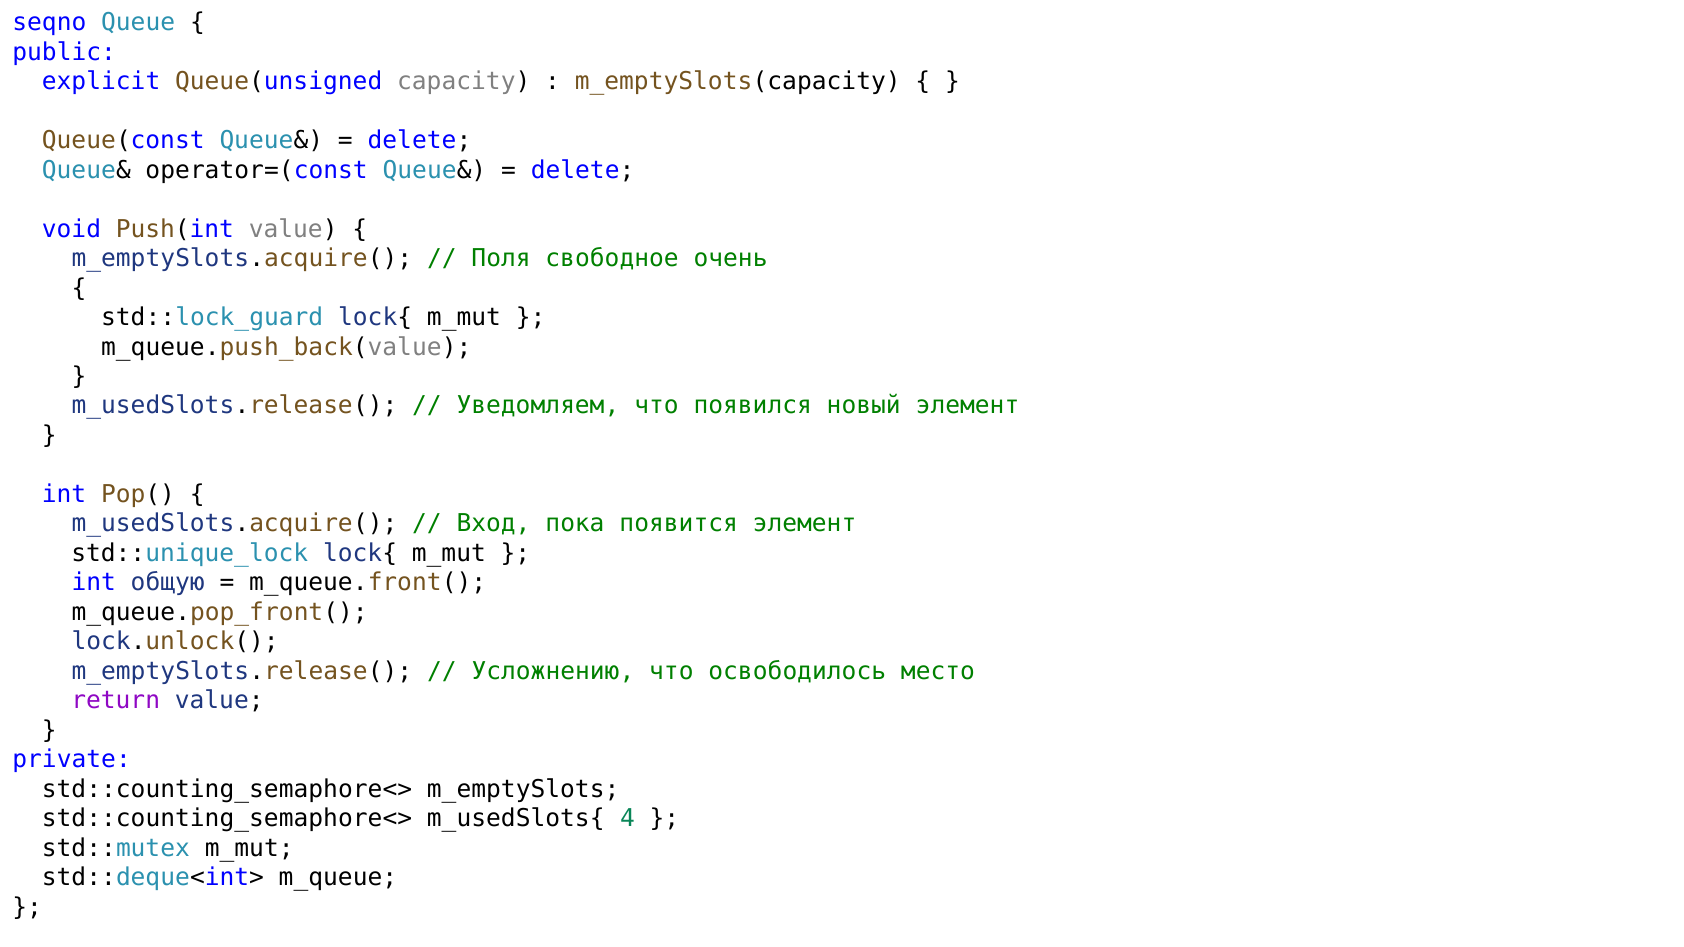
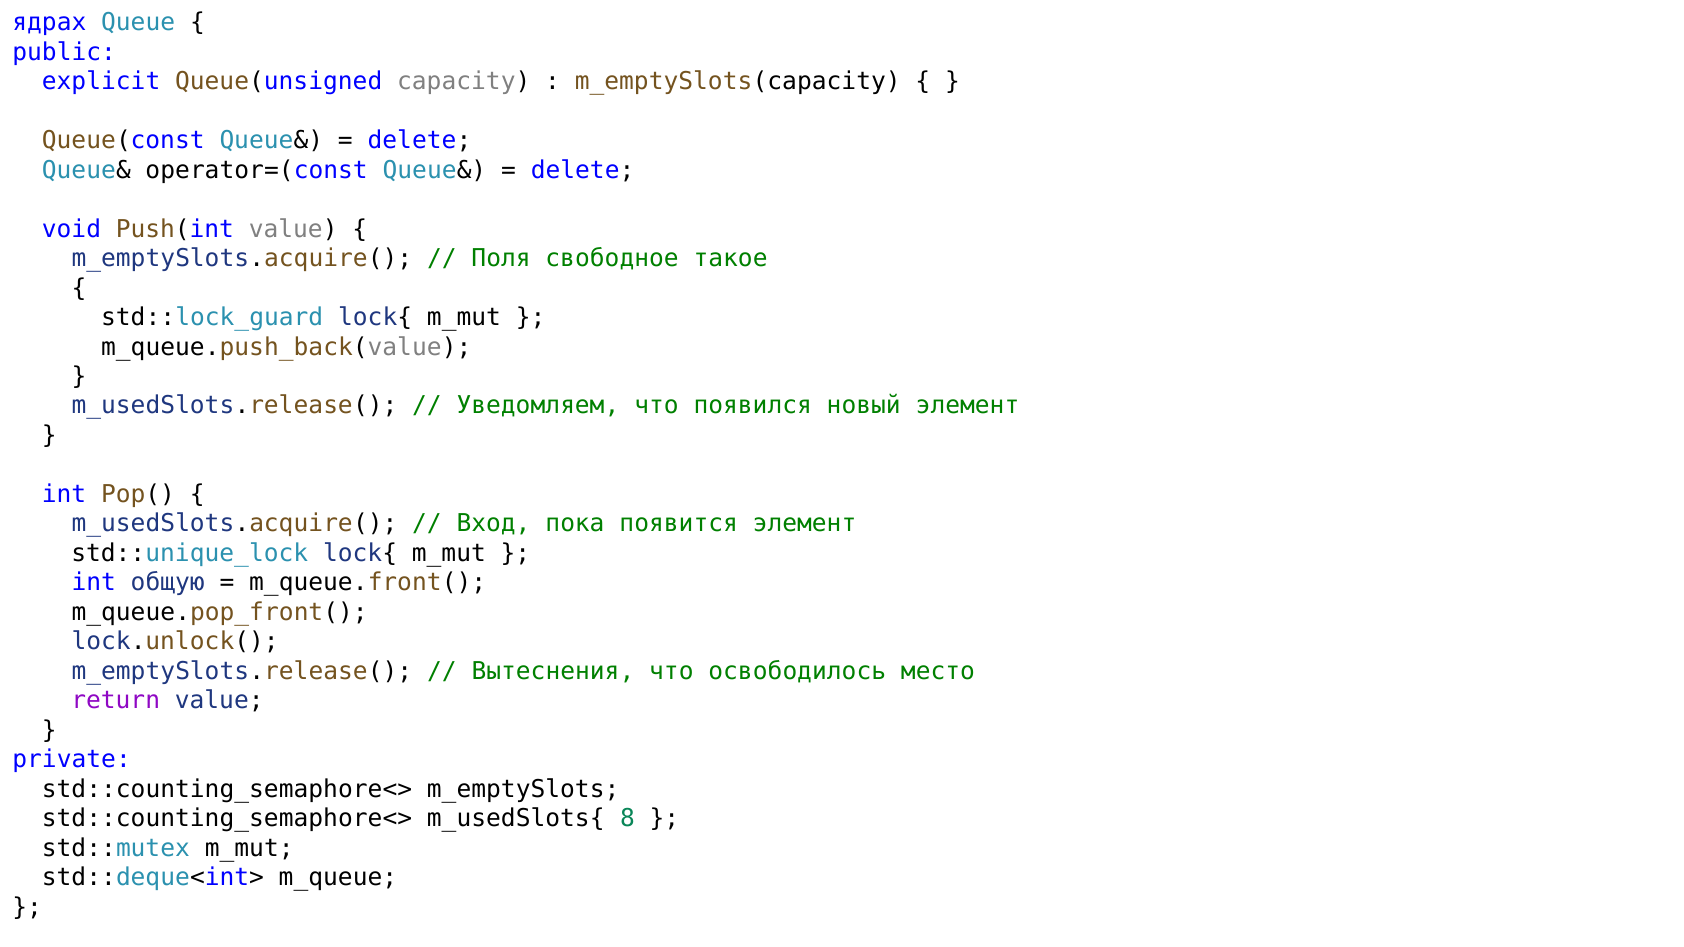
seqno: seqno -> ядрах (49, 23)
очень: очень -> такое (731, 259)
Усложнению: Усложнению -> Вытеснения (553, 671)
4: 4 -> 8 (628, 819)
